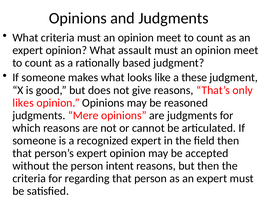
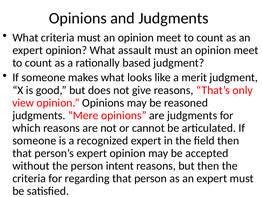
these: these -> merit (194, 77)
likes: likes -> view (23, 103)
